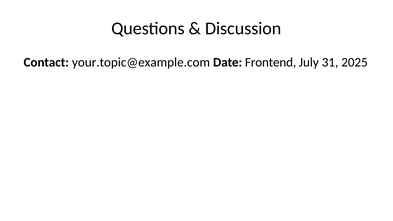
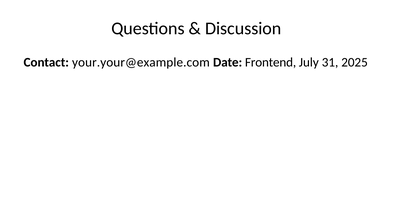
your.topic@example.com: your.topic@example.com -> your.your@example.com (141, 62)
